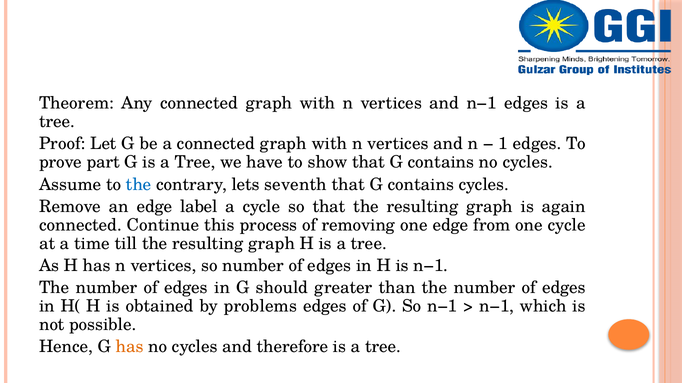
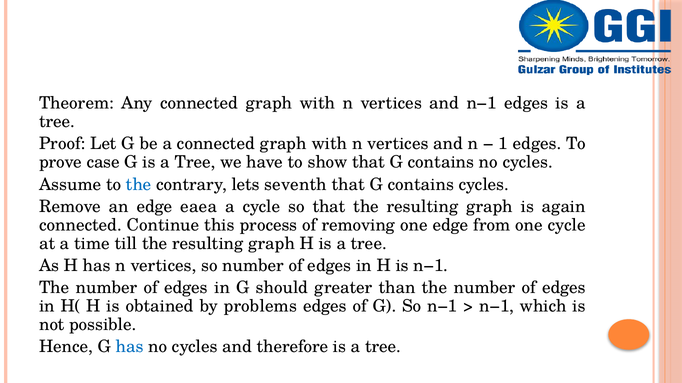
part: part -> case (103, 163)
label: label -> eaea (199, 207)
has colour: orange -> blue (130, 347)
